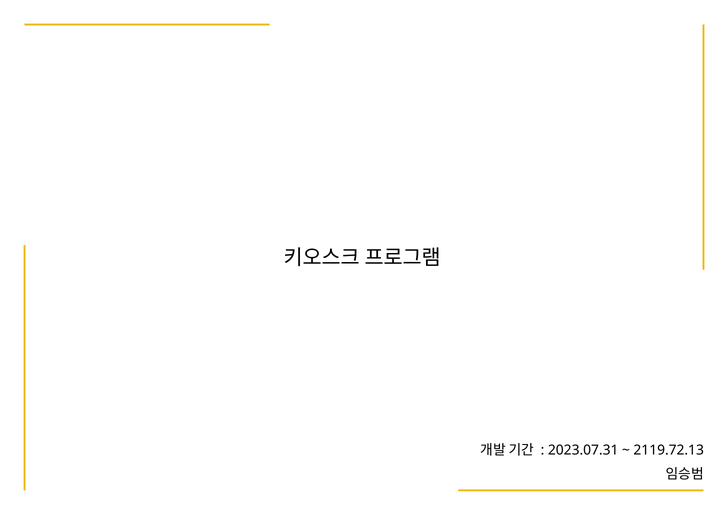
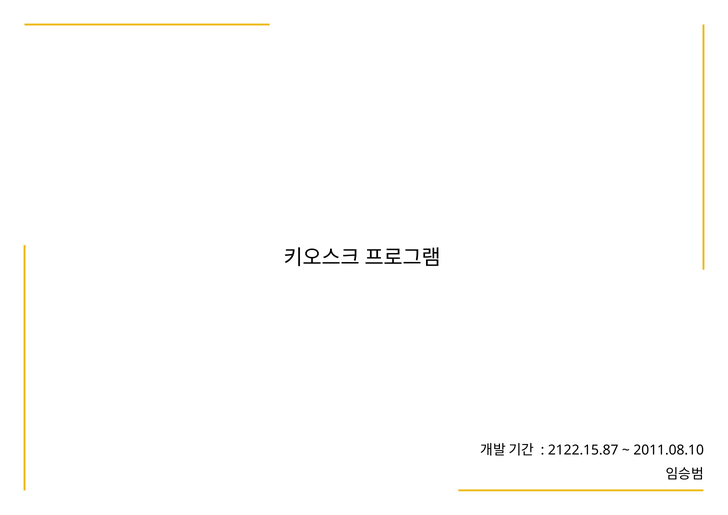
2023.07.31: 2023.07.31 -> 2122.15.87 (583, 450)
2119.72.13: 2119.72.13 -> 2011.08.10 (669, 450)
